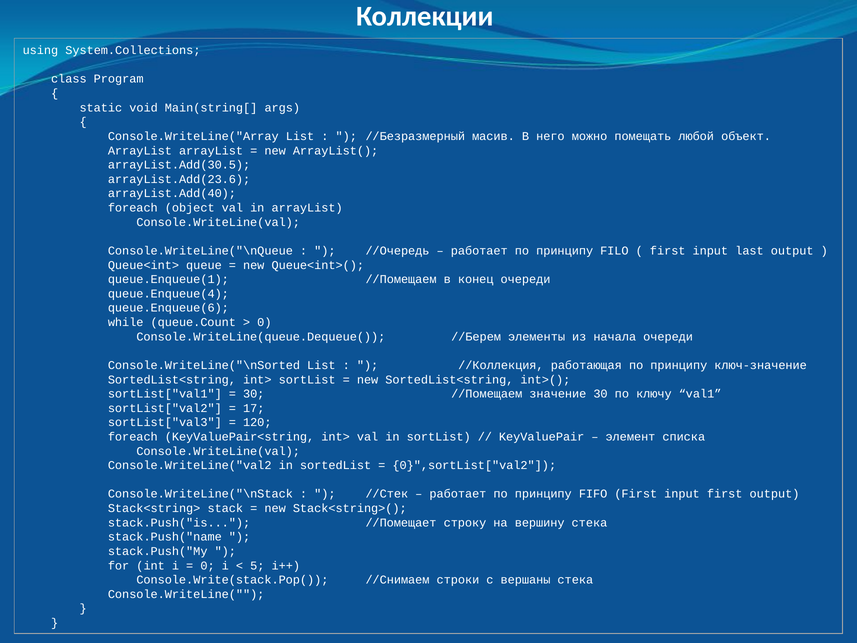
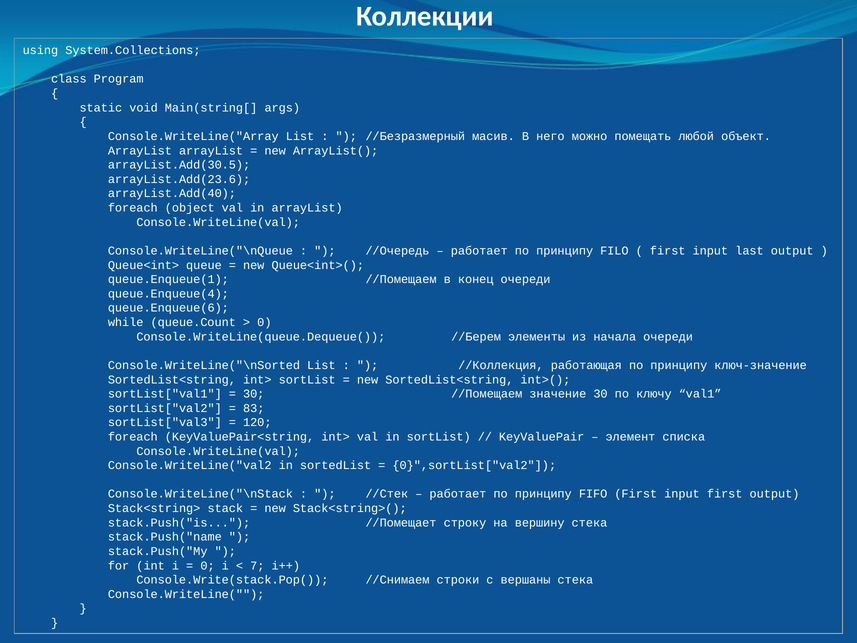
17: 17 -> 83 (254, 408)
5: 5 -> 7 (257, 565)
